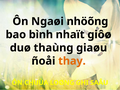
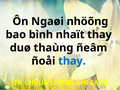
nhaït giôø: giôø -> thay (99, 35)
giaøu: giaøu -> ñeâm (92, 48)
thay colour: orange -> blue (72, 61)
